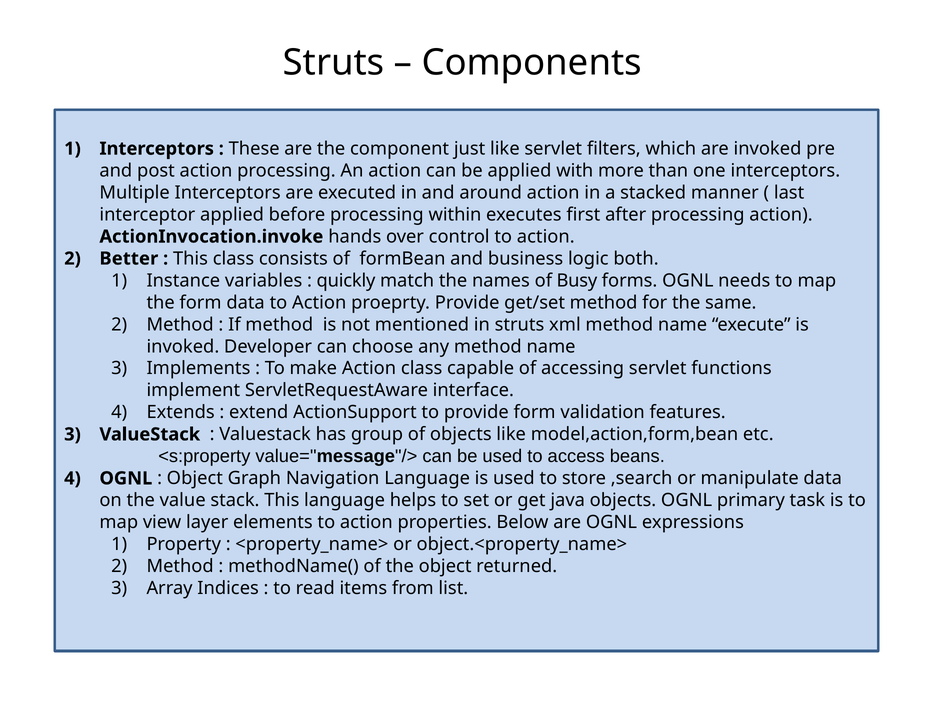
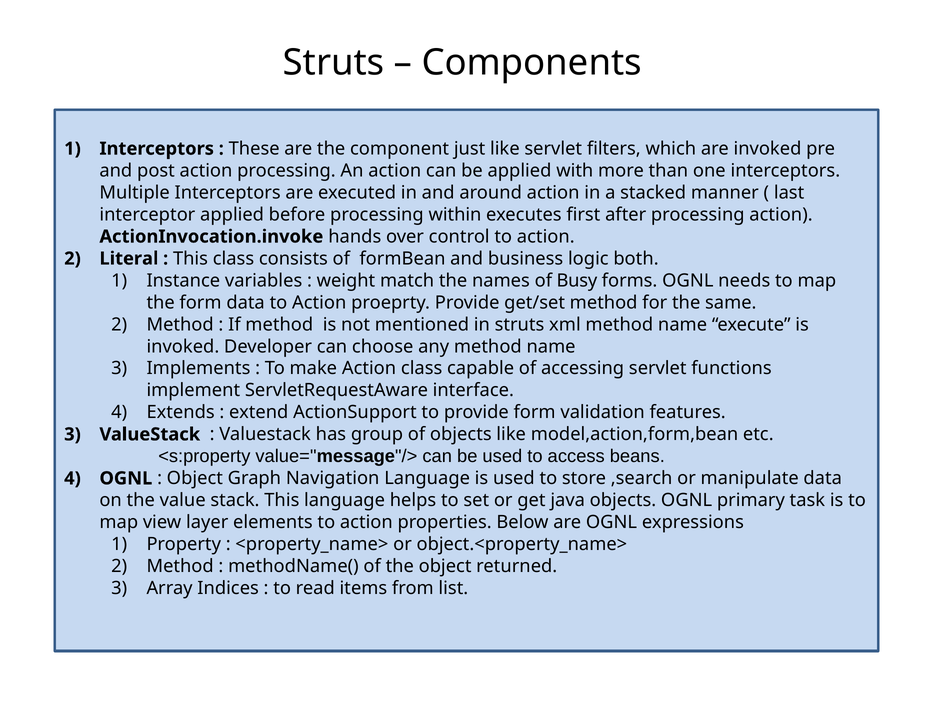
Better: Better -> Literal (129, 258)
quickly: quickly -> weight (346, 280)
